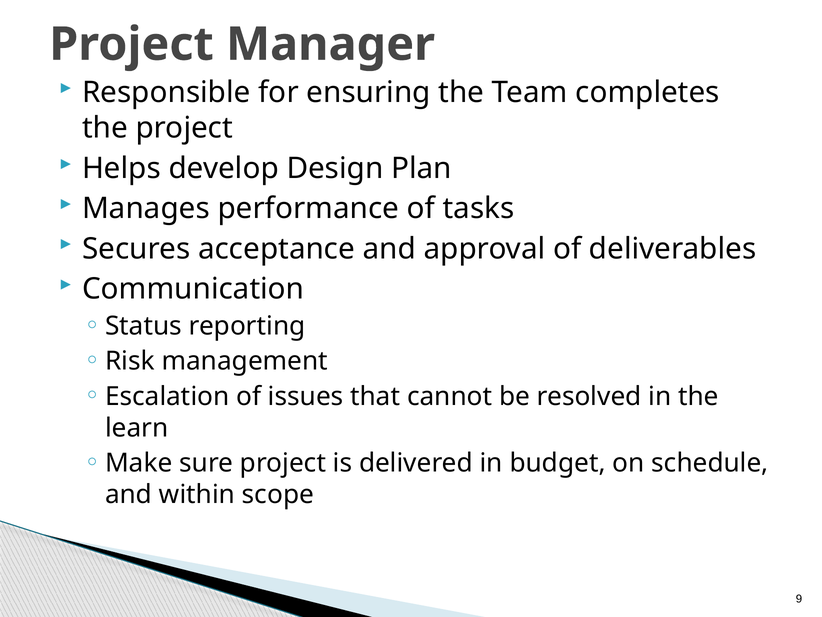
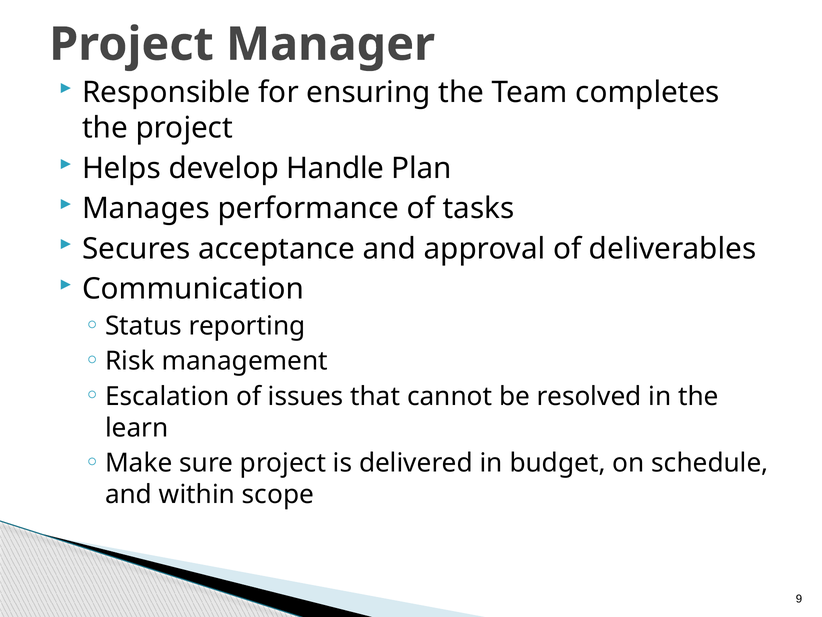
Design: Design -> Handle (335, 168)
